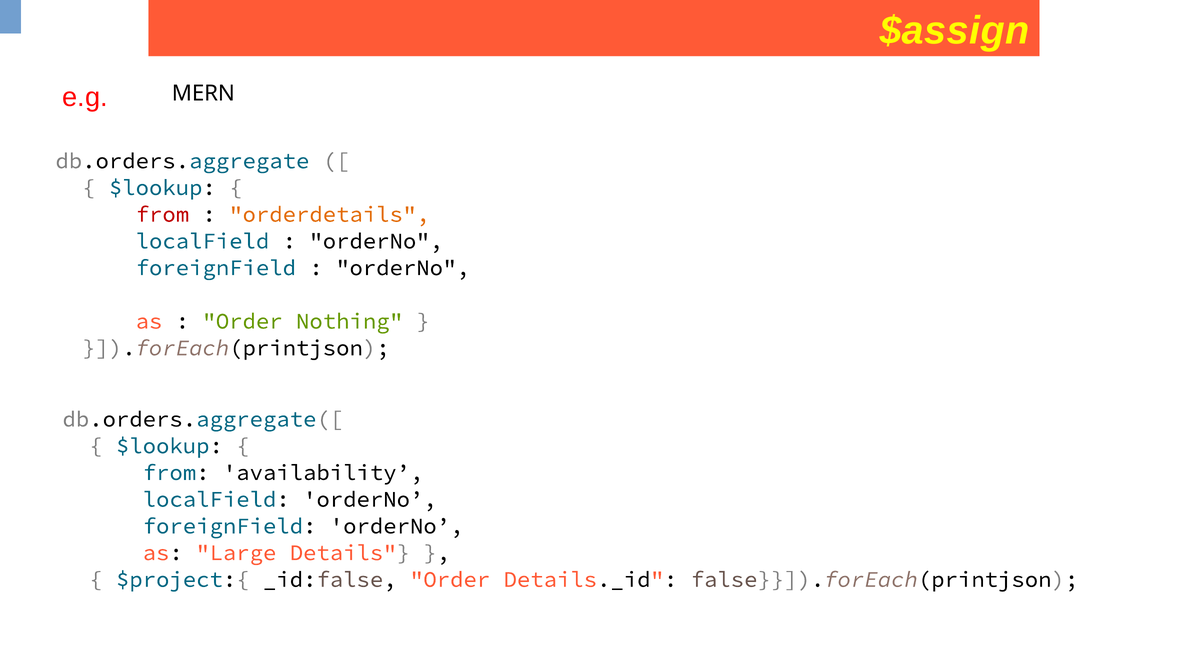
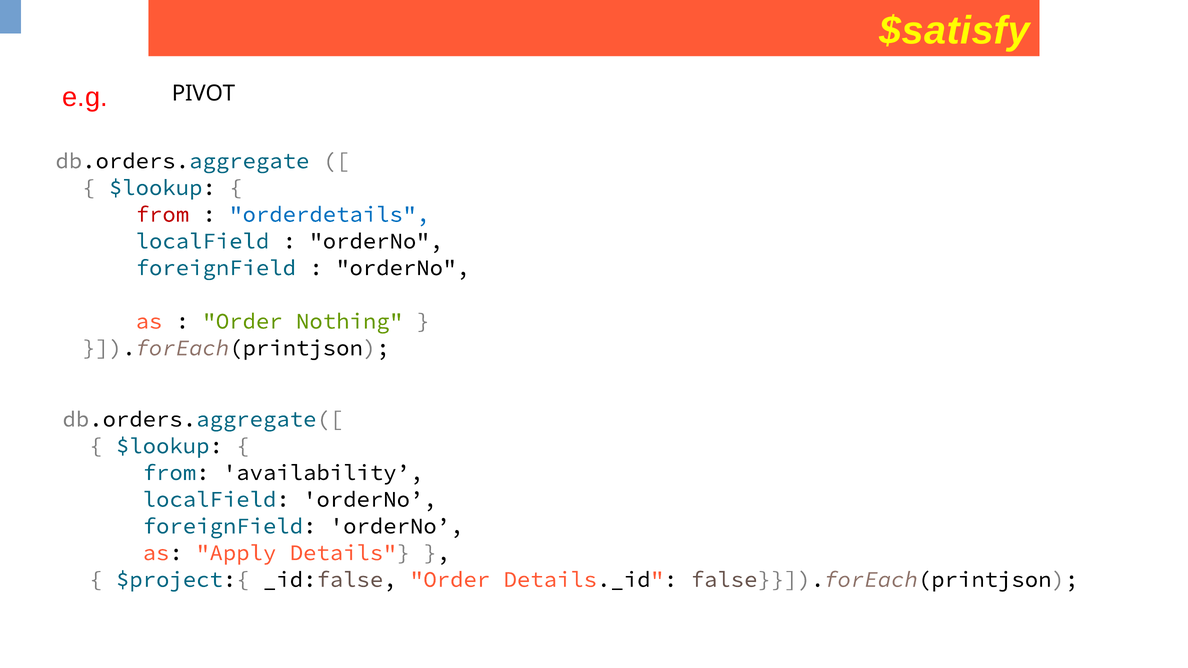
$assign: $assign -> $satisfy (954, 31)
MERN: MERN -> PIVOT (203, 94)
orderdetails colour: orange -> blue (329, 214)
Large: Large -> Apply (236, 553)
